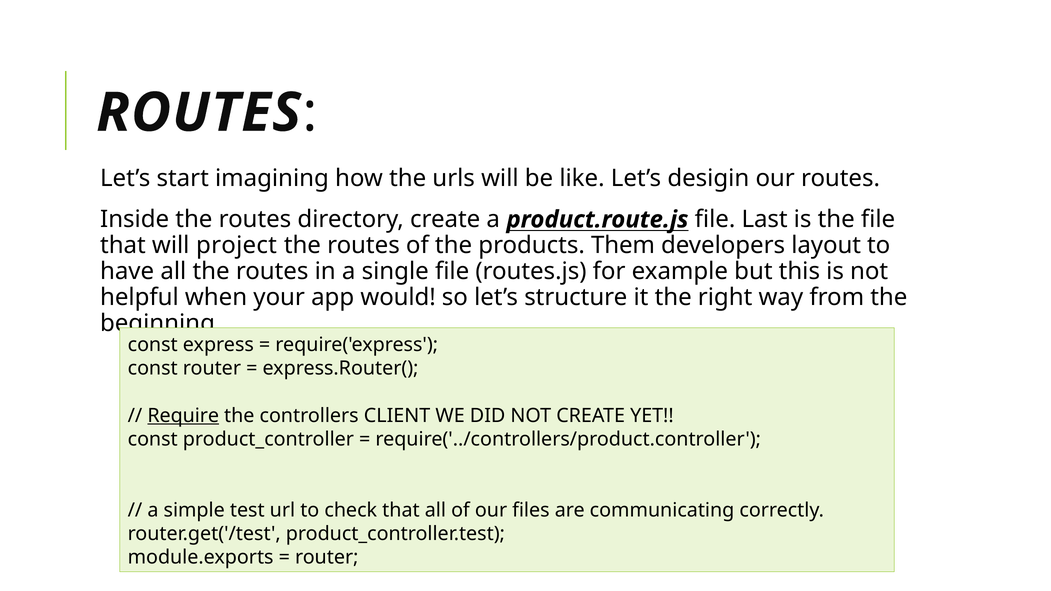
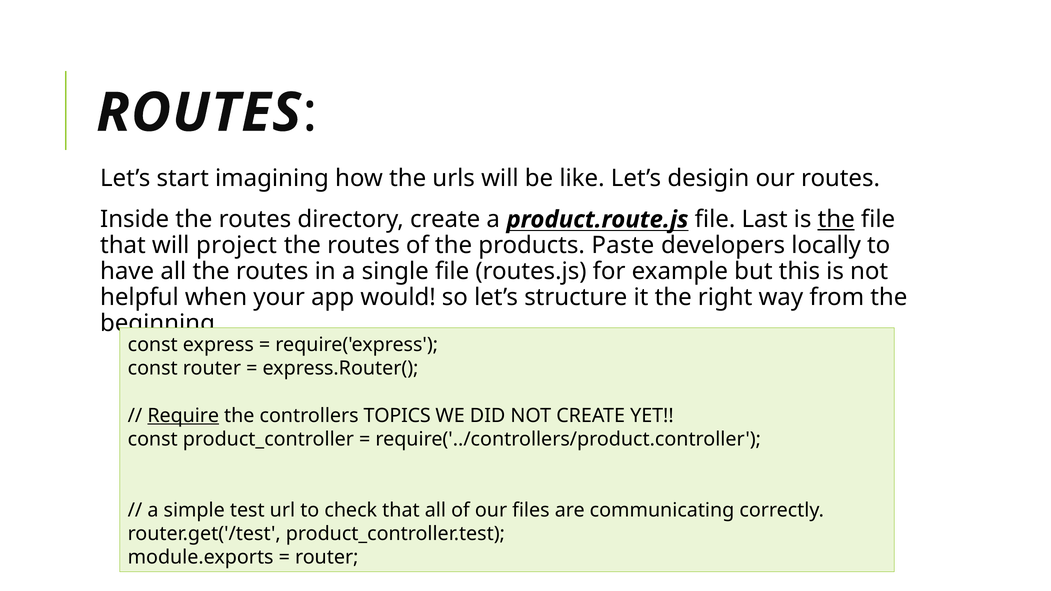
the underline: none -> present (836, 220)
Them: Them -> Paste (623, 246)
layout: layout -> locally (826, 246)
CLIENT: CLIENT -> TOPICS (397, 416)
